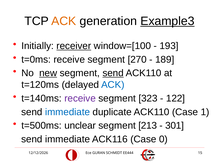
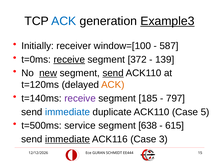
ACK colour: orange -> blue (64, 21)
receiver underline: present -> none (74, 46)
193: 193 -> 587 (169, 46)
receive underline: none -> present (69, 60)
270: 270 -> 372 (137, 60)
189: 189 -> 139 (165, 60)
ACK colour: blue -> orange (113, 85)
323: 323 -> 185 (148, 99)
122: 122 -> 797 (176, 99)
1: 1 -> 5 (205, 112)
unclear: unclear -> service (80, 126)
213: 213 -> 638 (148, 126)
301: 301 -> 615 (175, 126)
immediate underline: none -> present (68, 139)
0: 0 -> 3 (163, 139)
